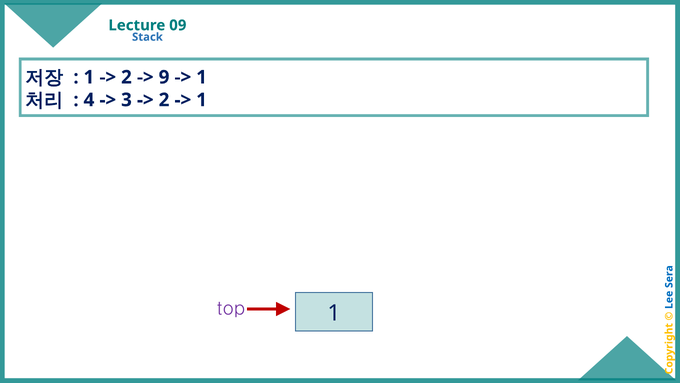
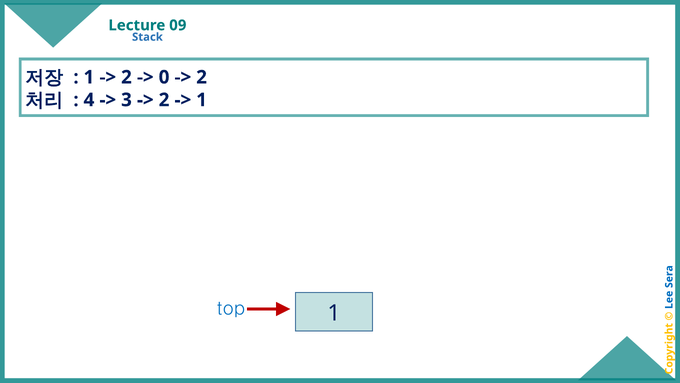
9: 9 -> 0 (164, 77)
1: 1 -> 2 (202, 77)
top colour: purple -> blue (231, 308)
